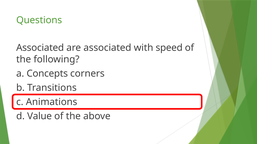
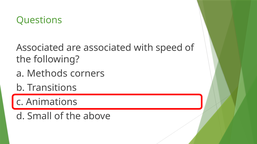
Concepts: Concepts -> Methods (47, 74)
Value: Value -> Small (39, 116)
